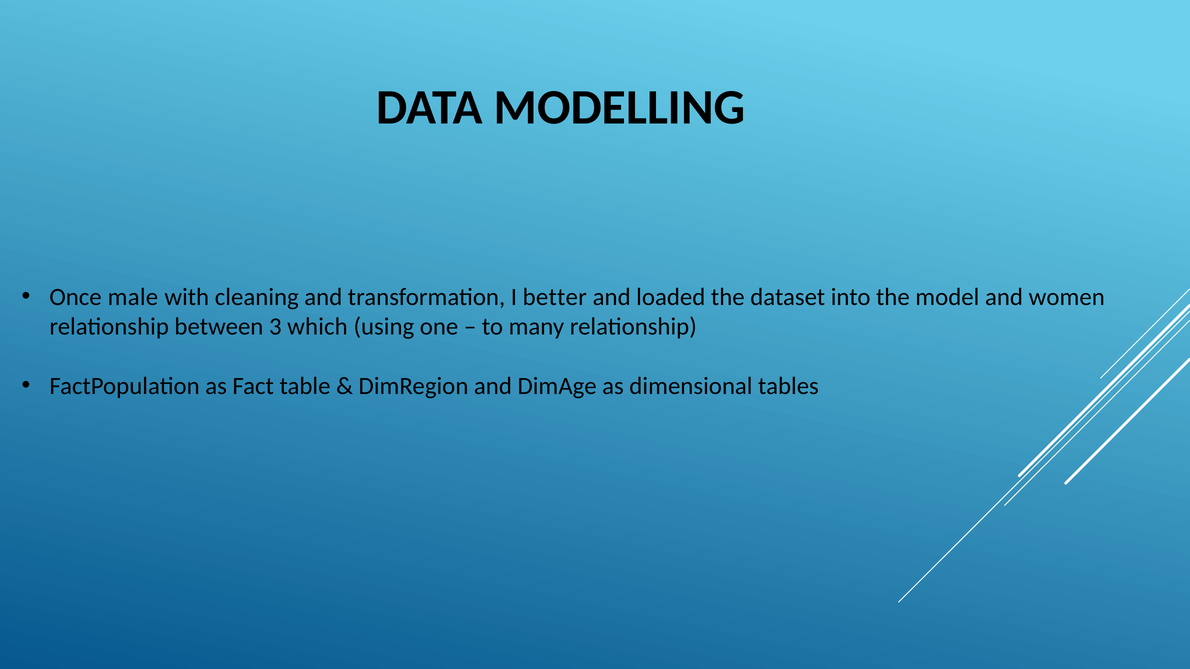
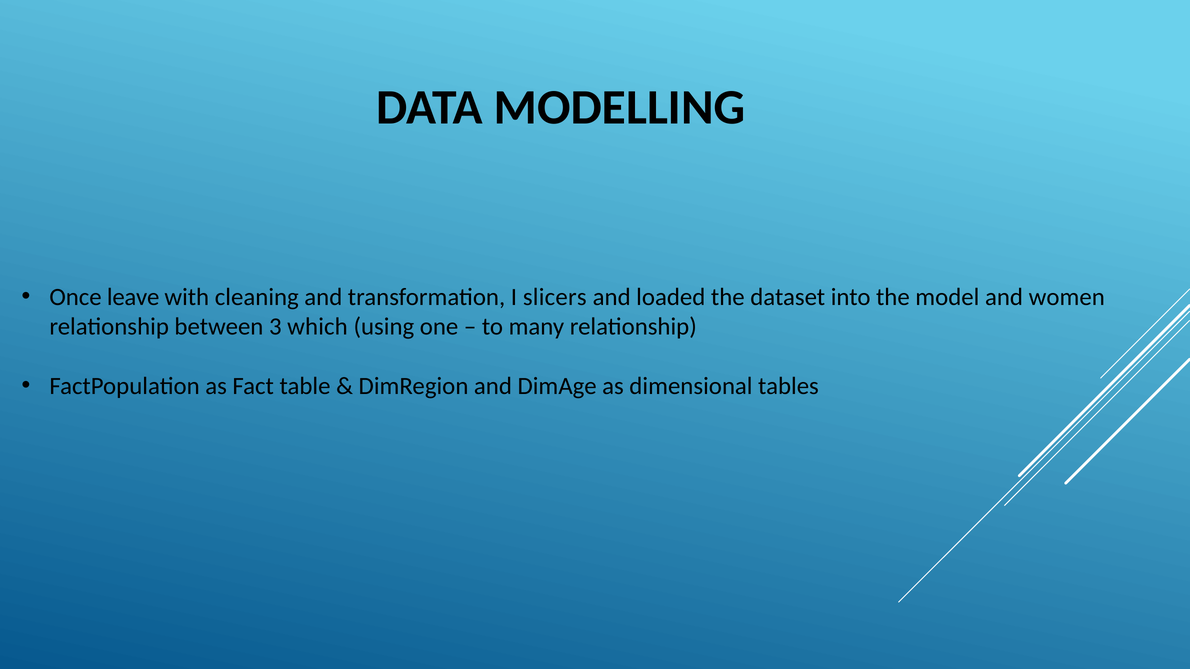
male: male -> leave (133, 297)
better: better -> slicers (555, 297)
